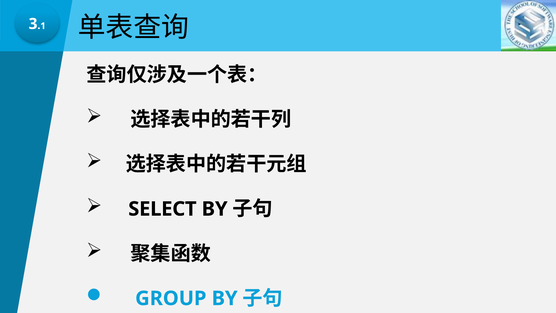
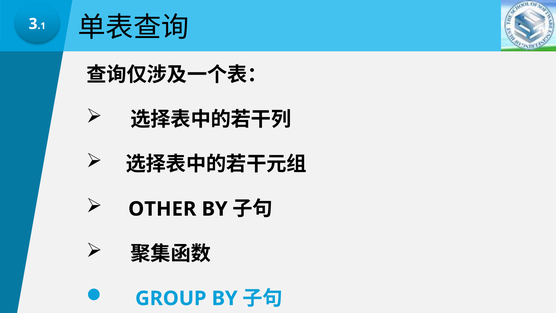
SELECT: SELECT -> OTHER (162, 209)
